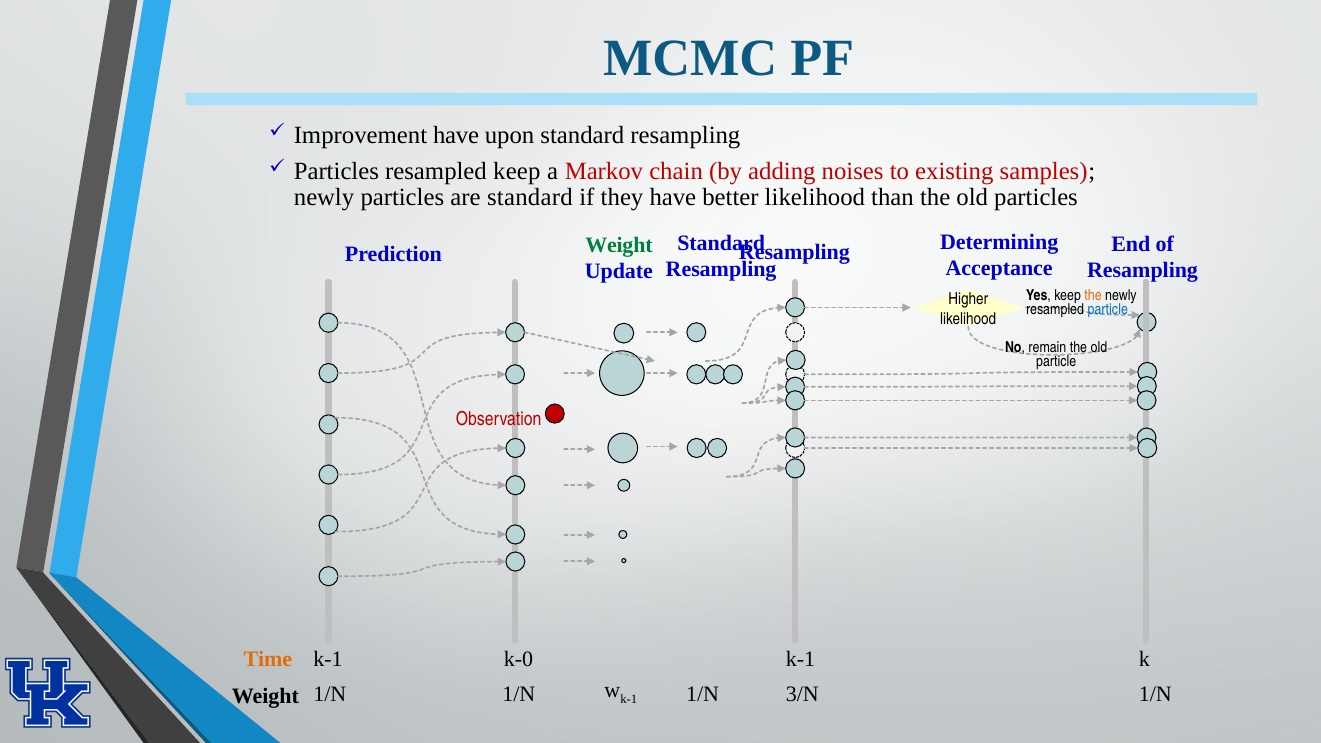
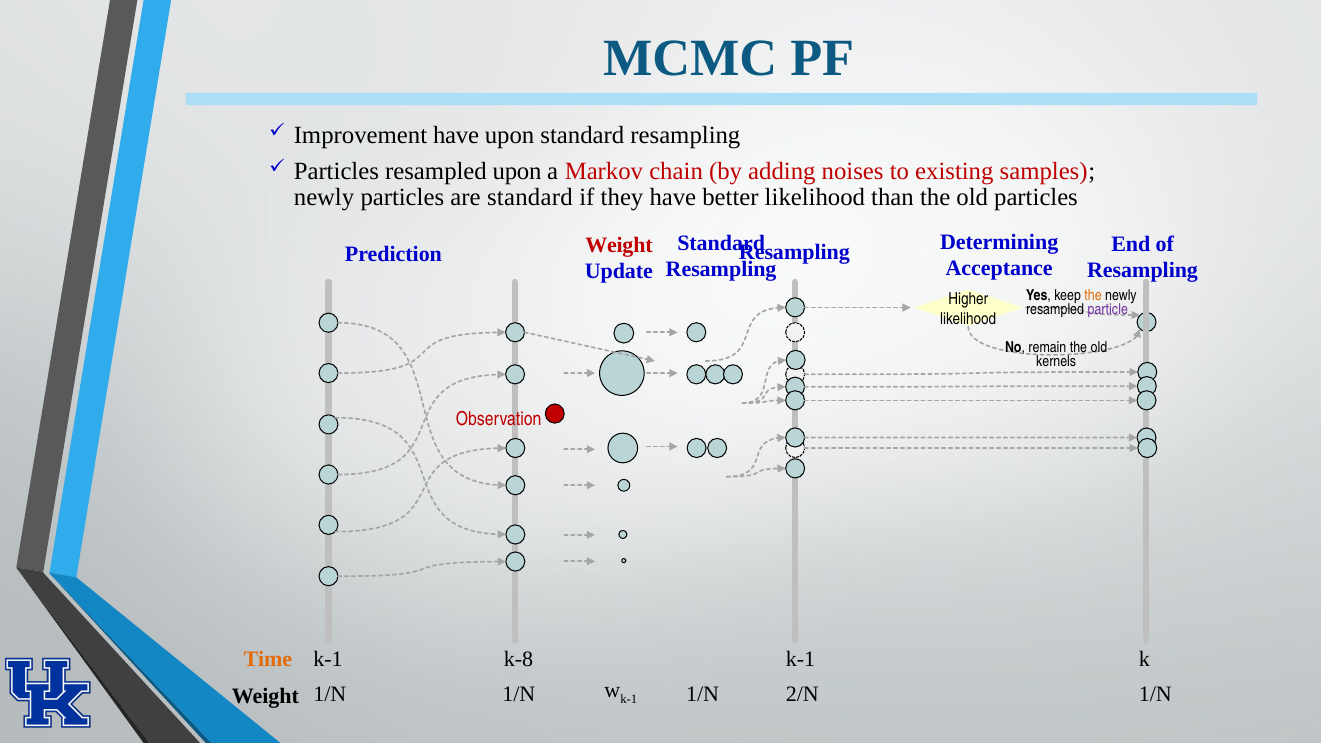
resampled keep: keep -> upon (517, 171)
Weight colour: green -> red (619, 245)
particle colour: blue -> purple (1108, 310)
particle: particle -> kernels (1056, 362)
k-0: k-0 -> k-8 (518, 660)
3/N: 3/N -> 2/N (802, 694)
